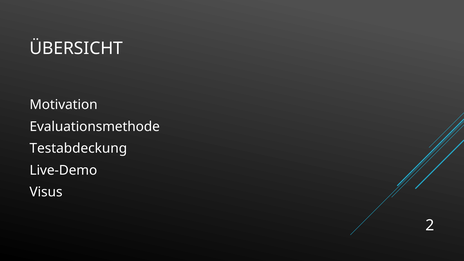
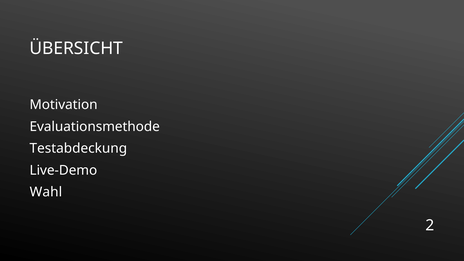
Visus: Visus -> Wahl (46, 192)
